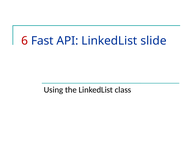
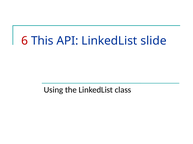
Fast: Fast -> This (42, 41)
